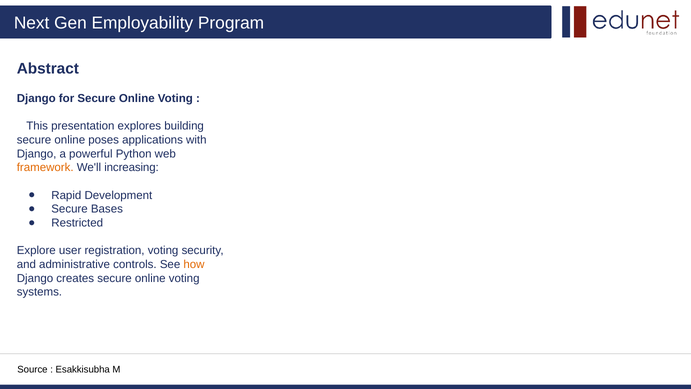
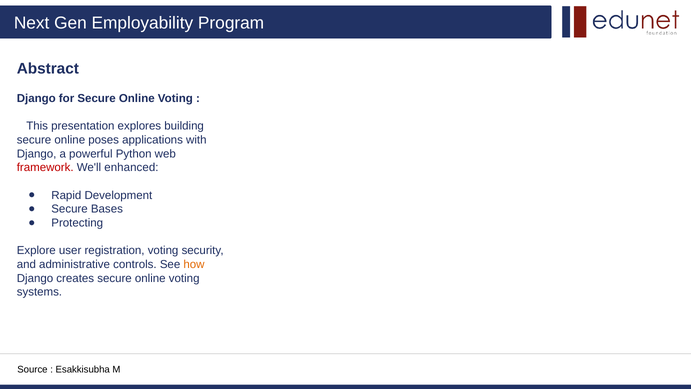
framework colour: orange -> red (45, 168)
increasing: increasing -> enhanced (131, 168)
Restricted: Restricted -> Protecting (77, 223)
